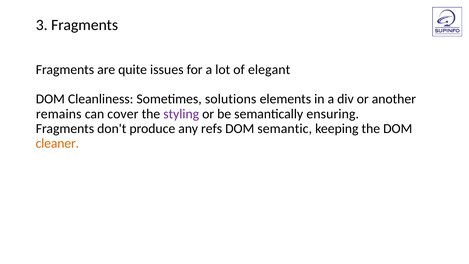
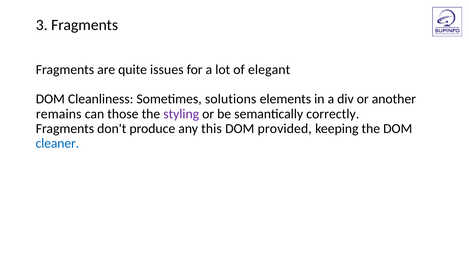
cover: cover -> those (123, 114)
ensuring: ensuring -> correctly (333, 114)
refs: refs -> this (212, 129)
semantic: semantic -> provided (285, 129)
cleaner colour: orange -> blue (57, 143)
